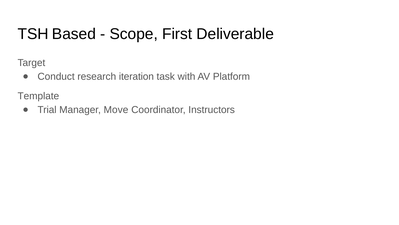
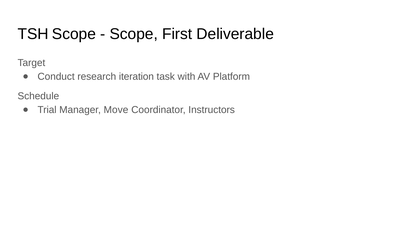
TSH Based: Based -> Scope (74, 34)
Template: Template -> Schedule (38, 96)
